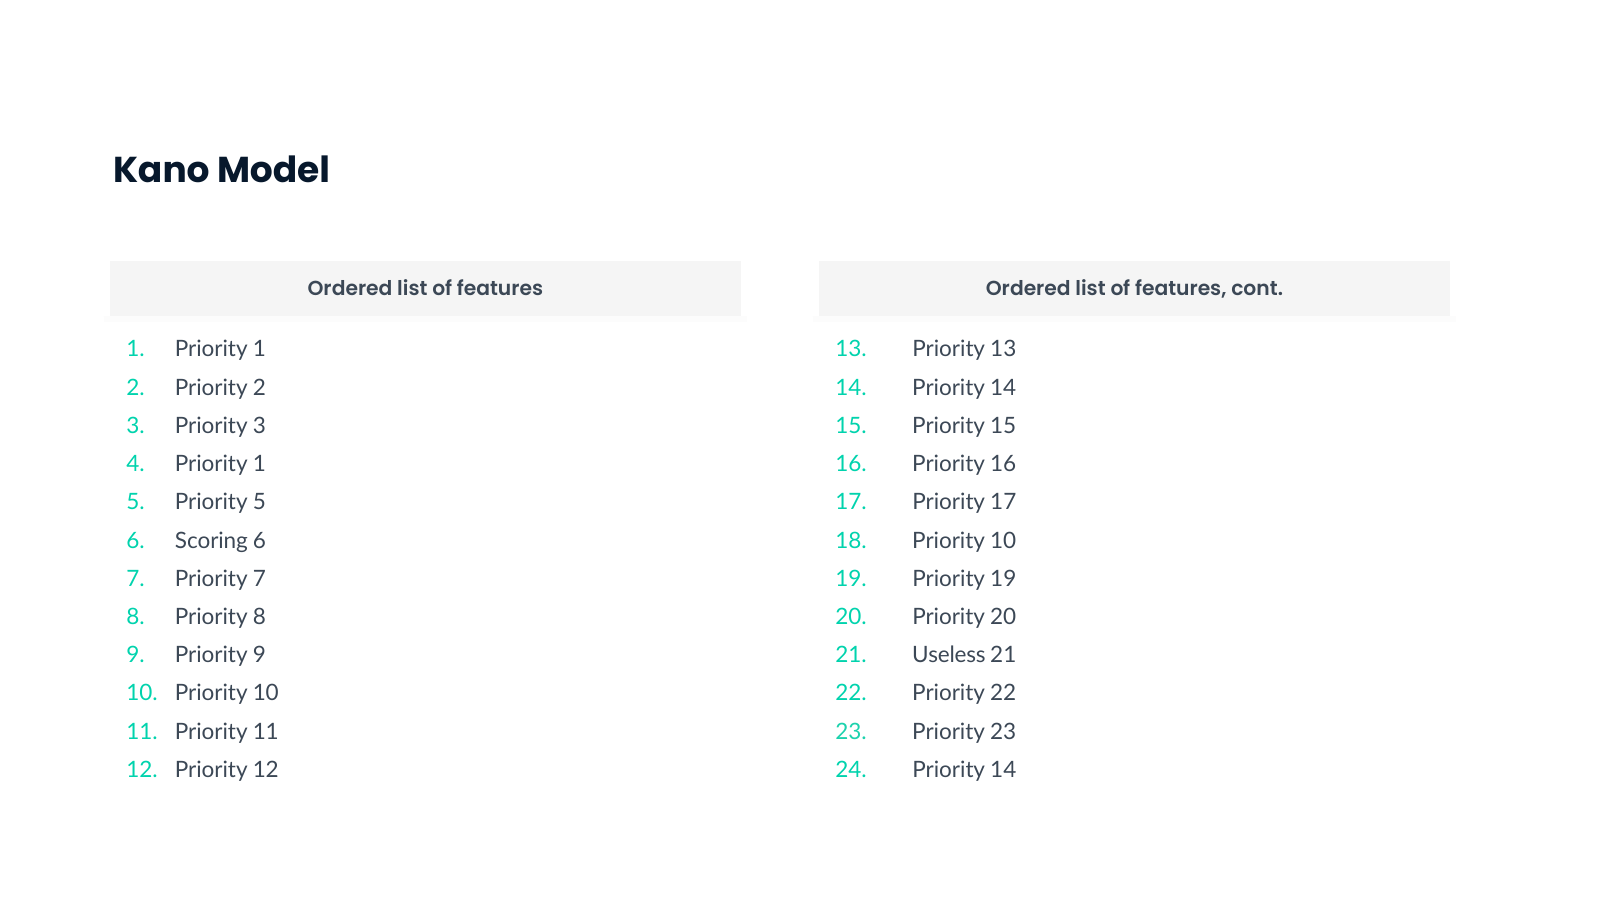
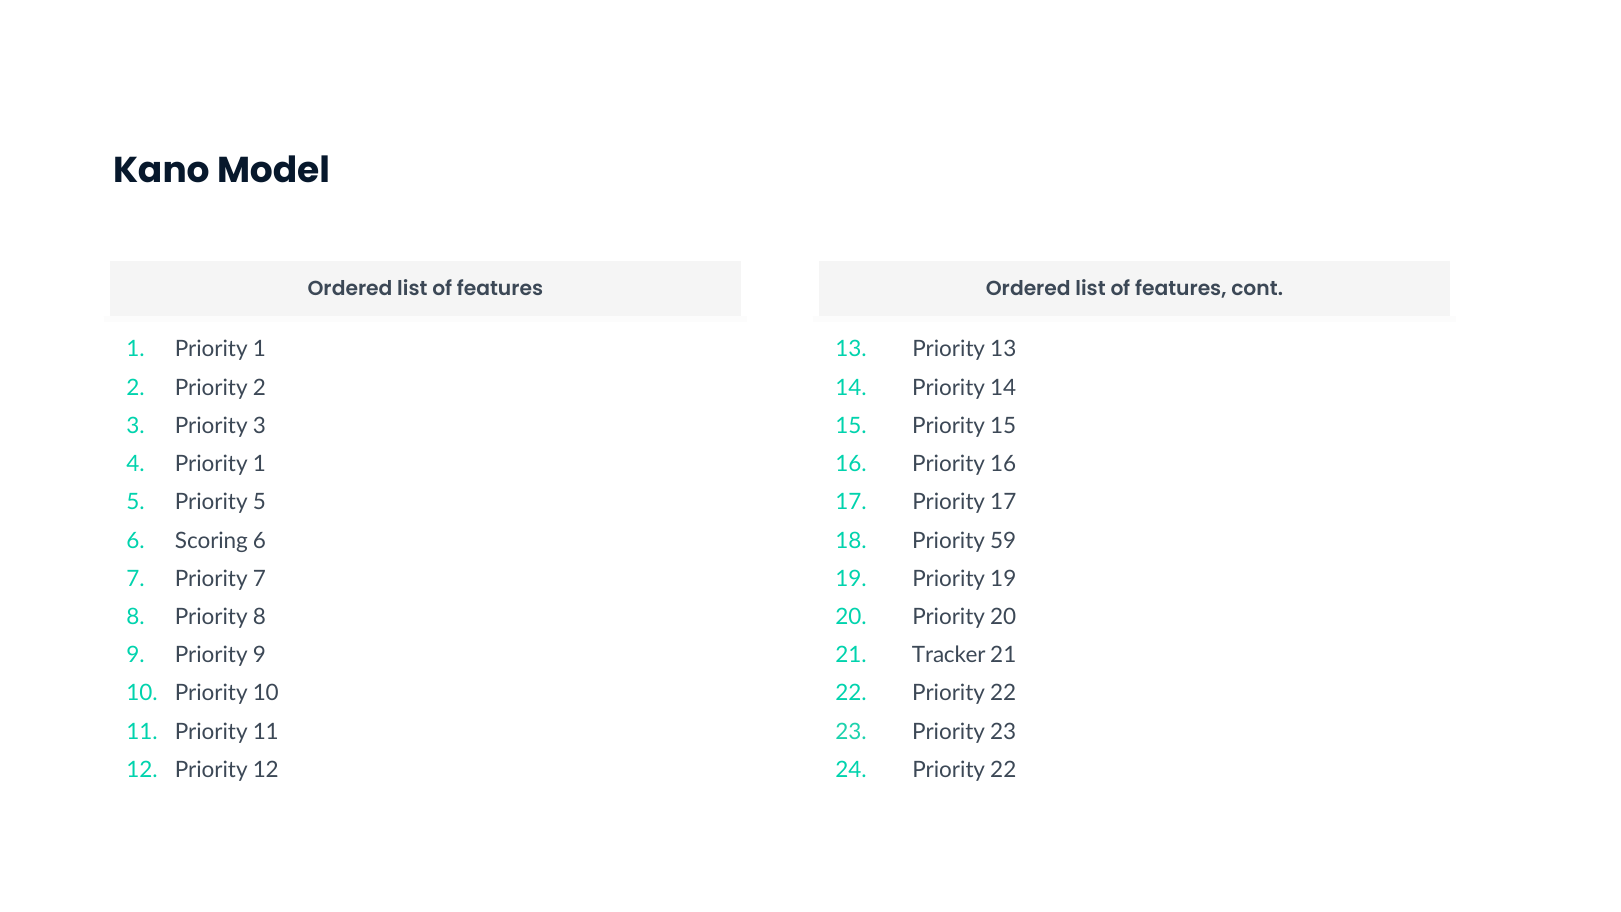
18 Priority 10: 10 -> 59 (1003, 541)
Useless: Useless -> Tracker (949, 655)
24 Priority 14: 14 -> 22 (1003, 770)
